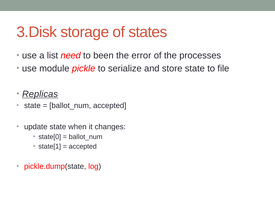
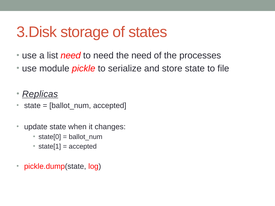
to been: been -> need (103, 56)
the error: error -> need (141, 56)
